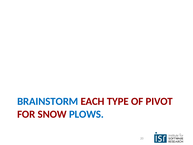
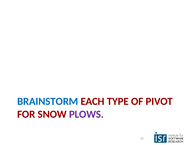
PLOWS colour: blue -> purple (86, 114)
